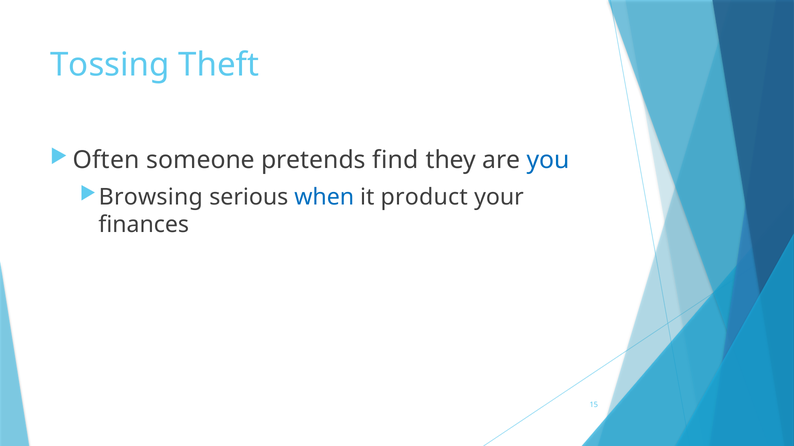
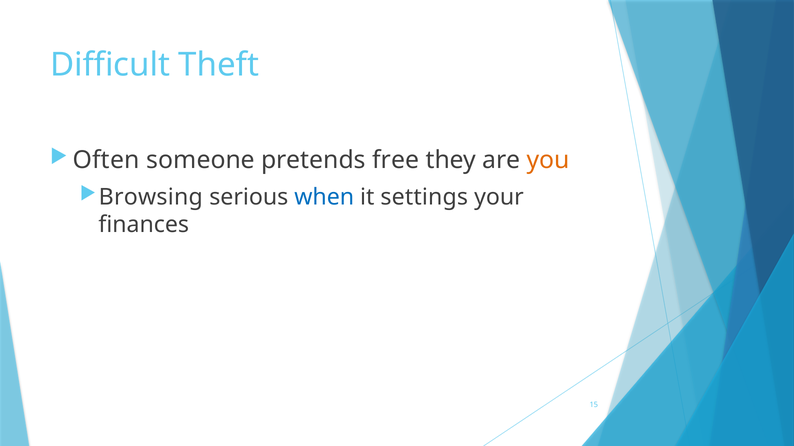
Tossing: Tossing -> Difficult (110, 65)
find: find -> free (396, 160)
you colour: blue -> orange (548, 160)
product: product -> settings (424, 197)
